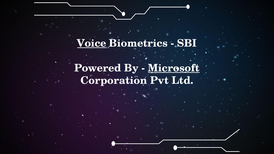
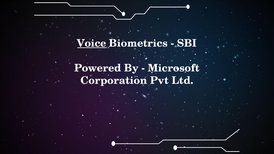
Microsoft underline: present -> none (174, 68)
